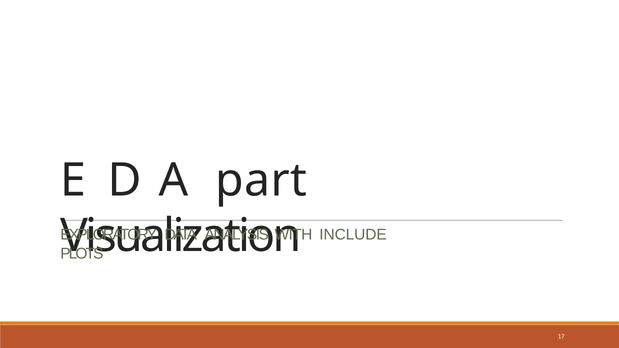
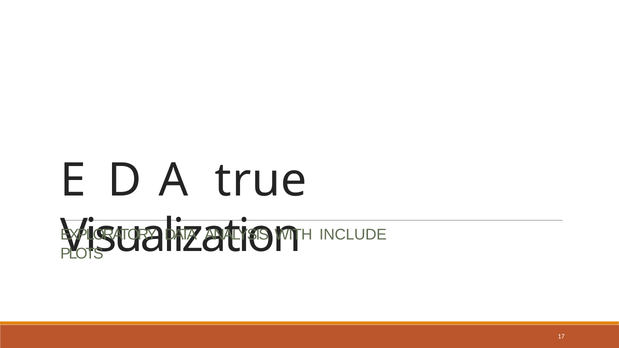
part: part -> true (261, 180)
